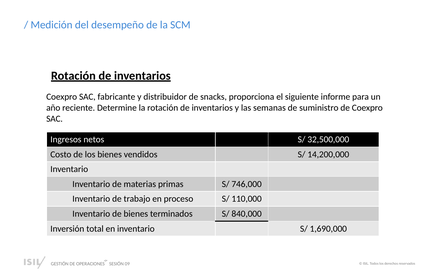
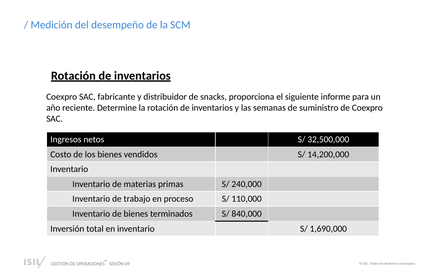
746,000: 746,000 -> 240,000 (247, 184)
